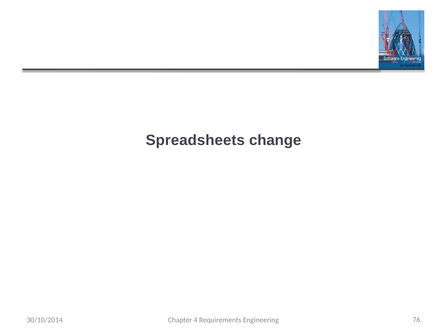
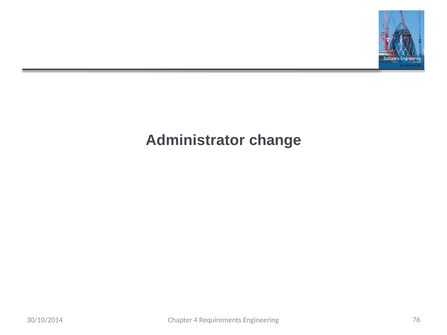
Spreadsheets: Spreadsheets -> Administrator (195, 140)
